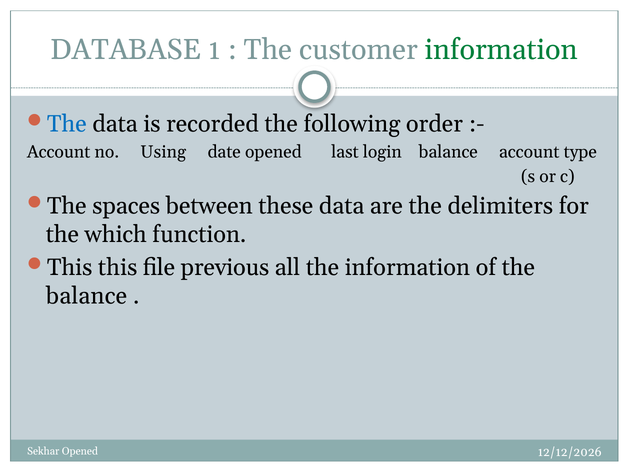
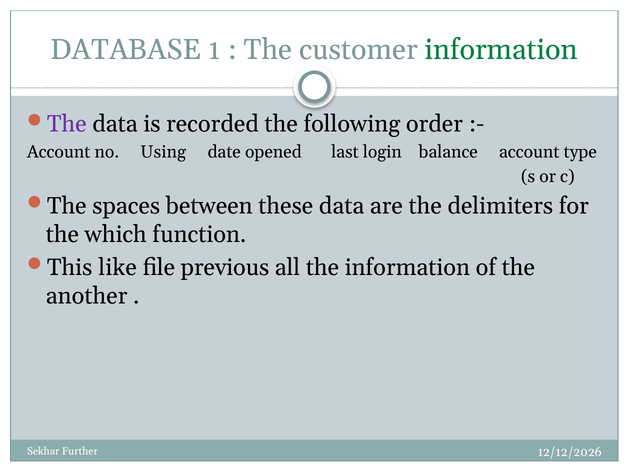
The colour: blue -> purple (67, 124)
This this: this -> like (118, 267)
balance: balance -> another (87, 296)
Sekhar Opened: Opened -> Further (80, 451)
